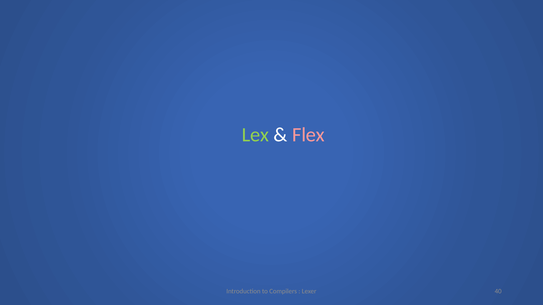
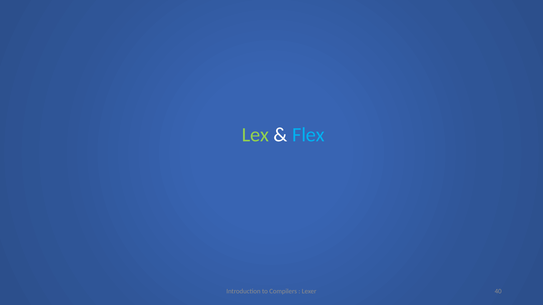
Flex colour: pink -> light blue (308, 135)
